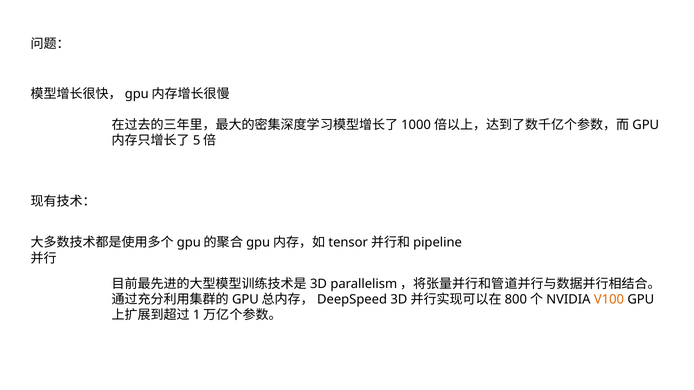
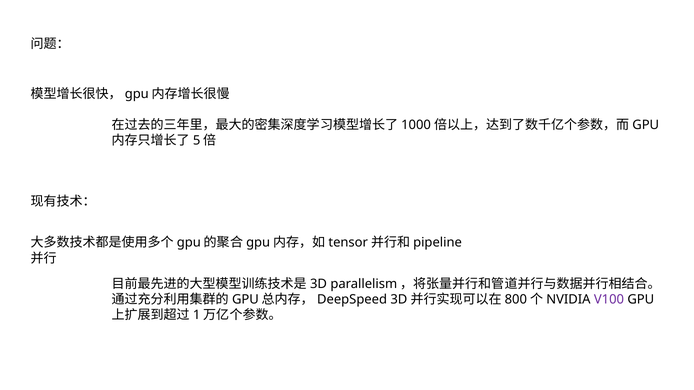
V100 colour: orange -> purple (609, 300)
